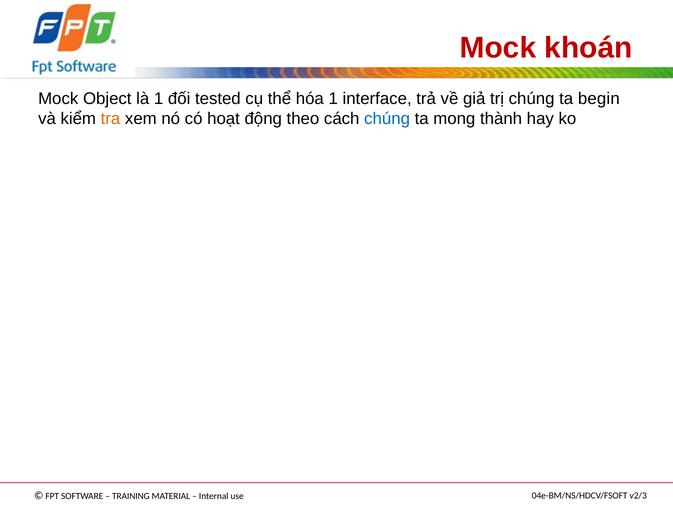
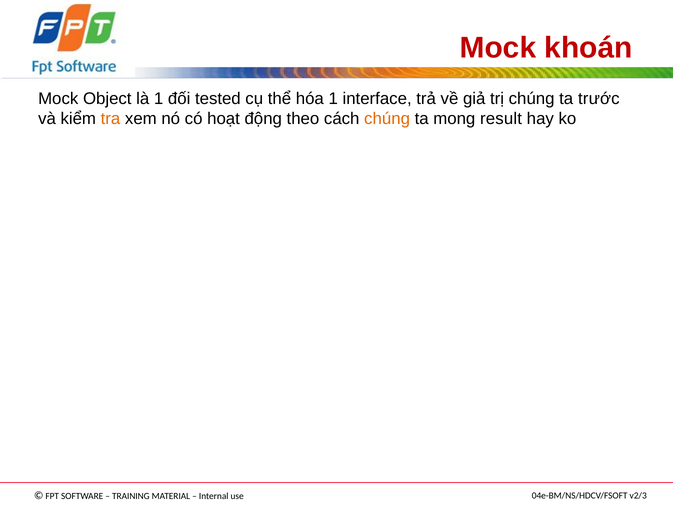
begin: begin -> trước (599, 99)
chúng colour: blue -> orange (387, 119)
thành: thành -> result (501, 119)
